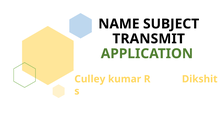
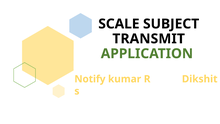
NAME: NAME -> SCALE (119, 24)
Culley: Culley -> Notify (90, 79)
